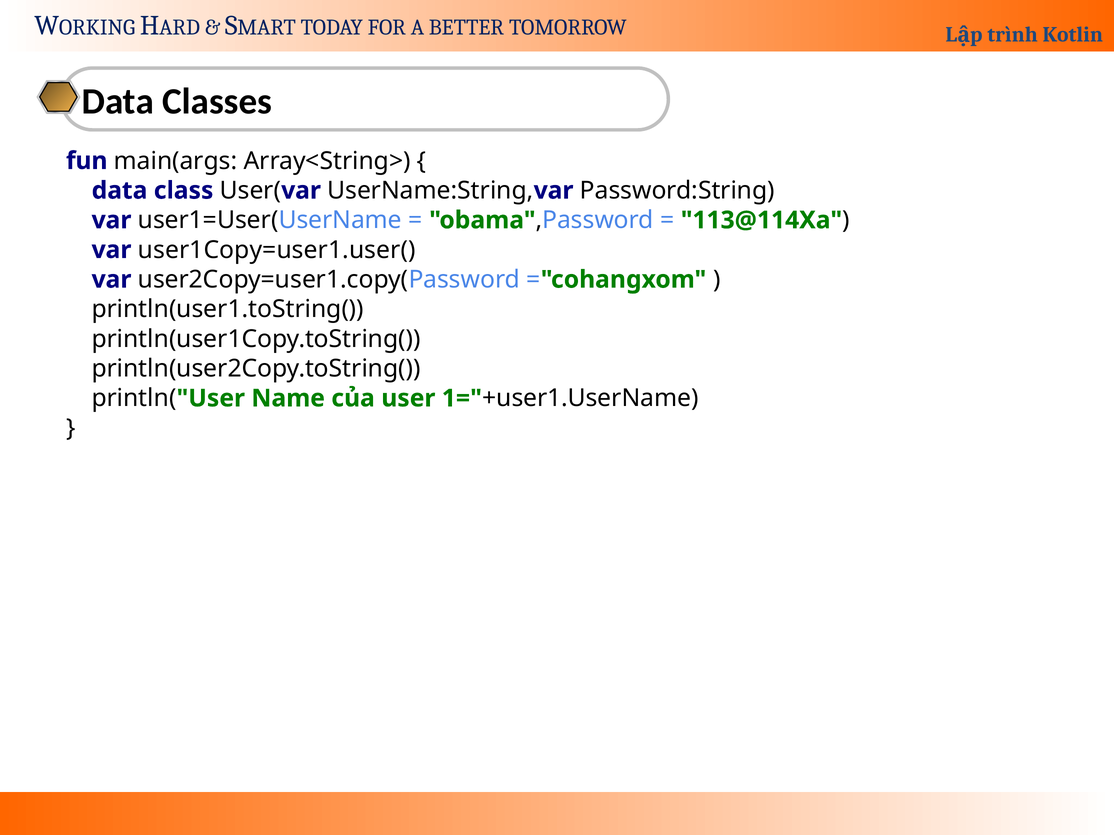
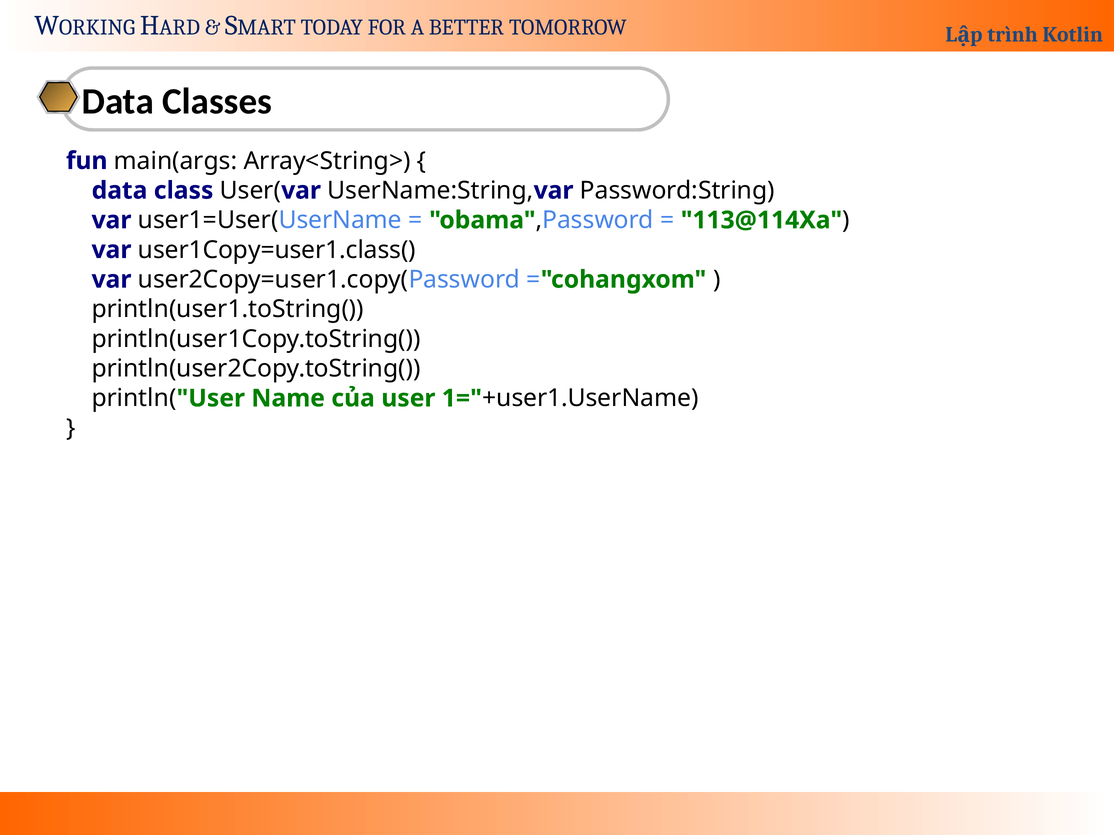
user1Copy=user1.user(: user1Copy=user1.user( -> user1Copy=user1.class( (277, 250)
